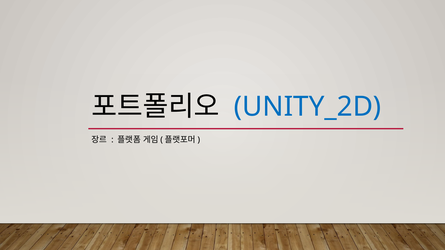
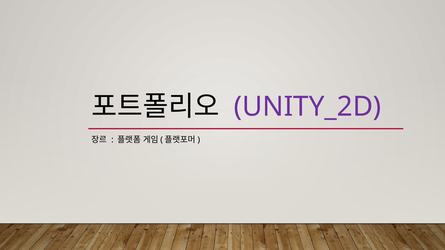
UNITY_2D colour: blue -> purple (308, 107)
